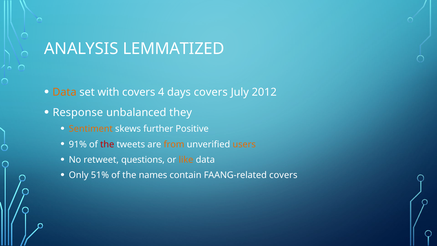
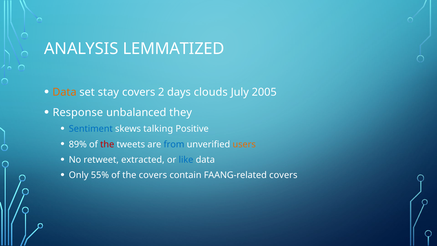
with: with -> stay (108, 92)
4: 4 -> 2 (161, 92)
days covers: covers -> clouds (211, 92)
2012: 2012 -> 2005 (264, 92)
Sentiment colour: orange -> blue (91, 129)
further: further -> talking (158, 129)
91%: 91% -> 89% (78, 144)
from colour: orange -> blue (174, 144)
questions: questions -> extracted (143, 160)
like colour: orange -> blue (186, 160)
51%: 51% -> 55% (100, 175)
the names: names -> covers (153, 175)
